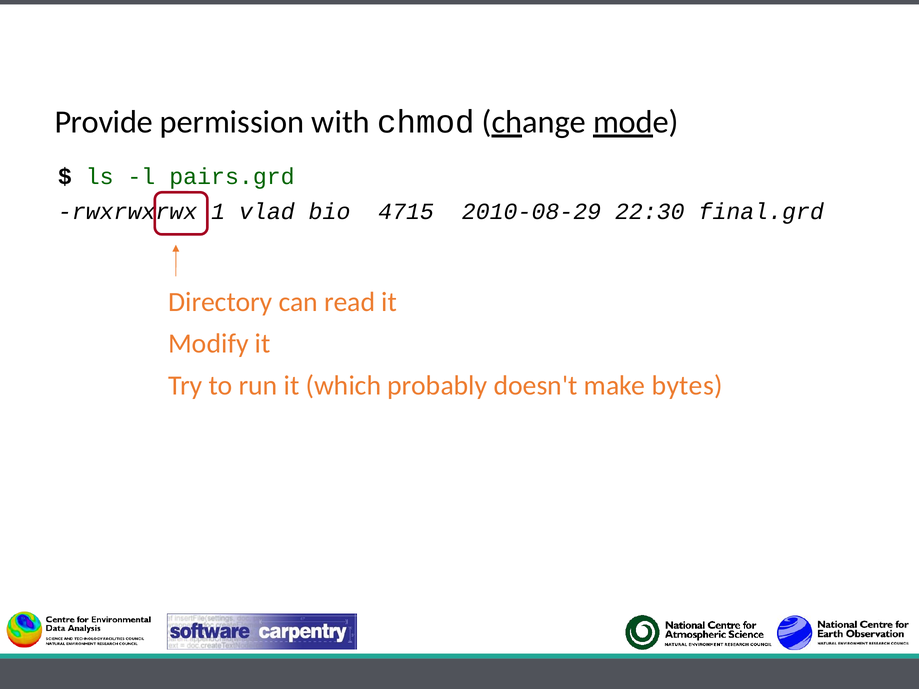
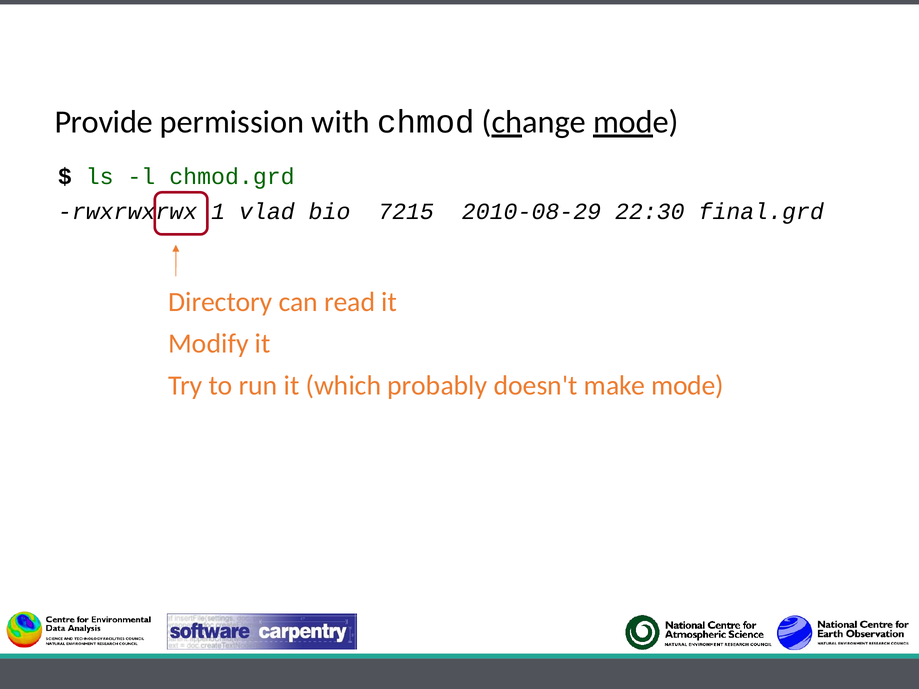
pairs.grd: pairs.grd -> chmod.grd (232, 177)
4715: 4715 -> 7215 (406, 211)
make bytes: bytes -> mode (687, 385)
